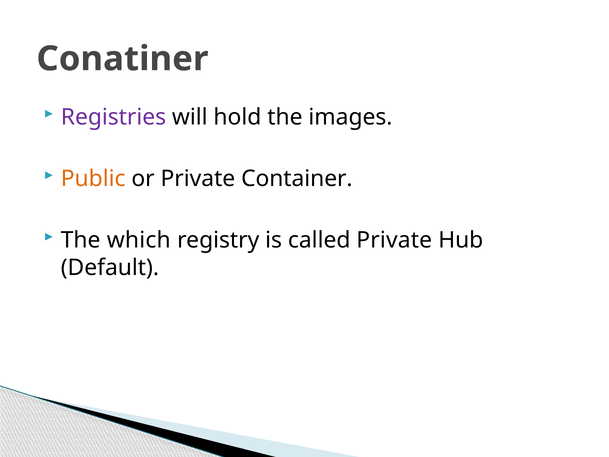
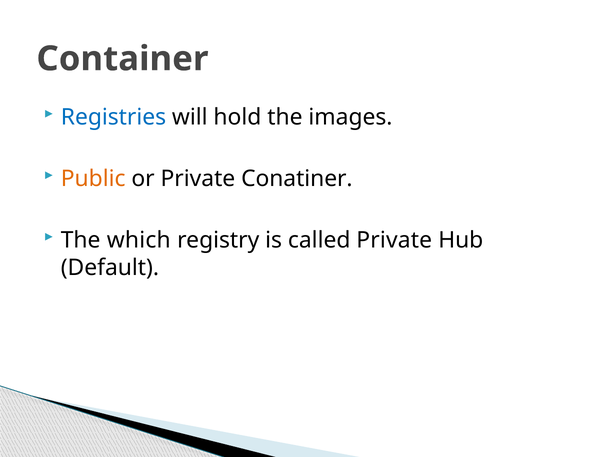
Conatiner: Conatiner -> Container (122, 59)
Registries colour: purple -> blue (113, 117)
Container: Container -> Conatiner (297, 179)
